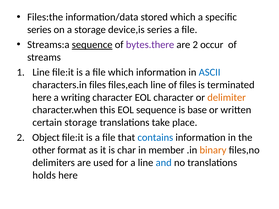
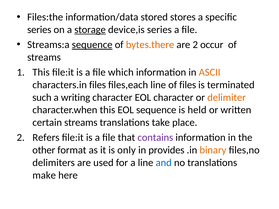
stored which: which -> stores (183, 17)
storage underline: none -> present (90, 30)
bytes.there colour: purple -> orange (150, 45)
Line: Line -> This (41, 72)
ASCII colour: blue -> orange (210, 72)
here: here -> such (42, 97)
base: base -> held (197, 110)
certain storage: storage -> streams (81, 123)
Object: Object -> Refers (46, 138)
contains colour: blue -> purple (155, 138)
char: char -> only (127, 150)
member: member -> provides (166, 150)
holds: holds -> make (44, 175)
